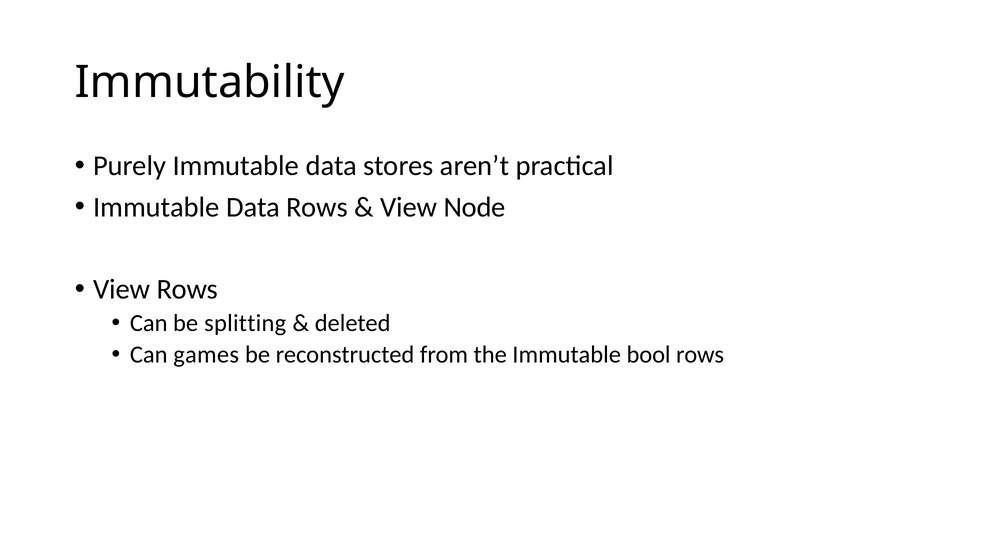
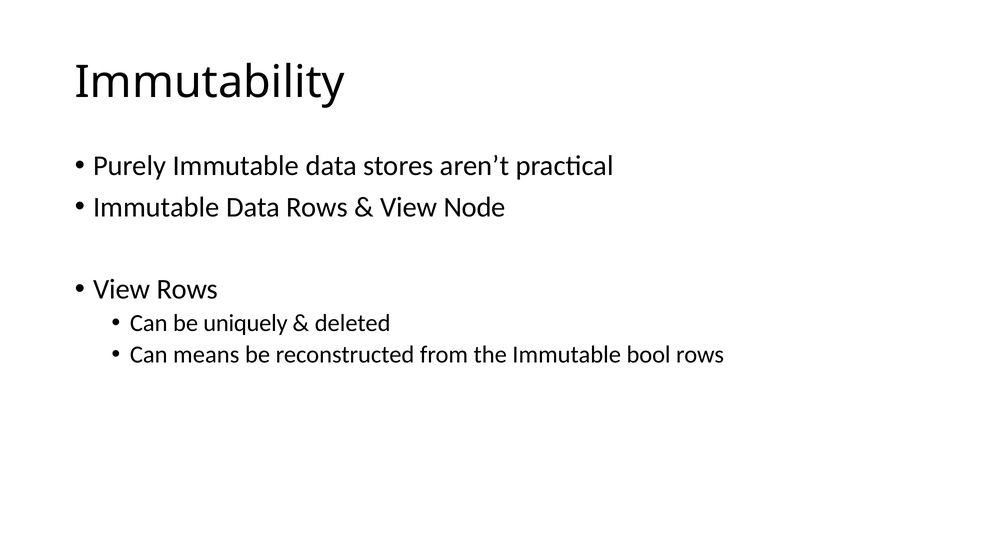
splitting: splitting -> uniquely (245, 323)
games: games -> means (206, 355)
